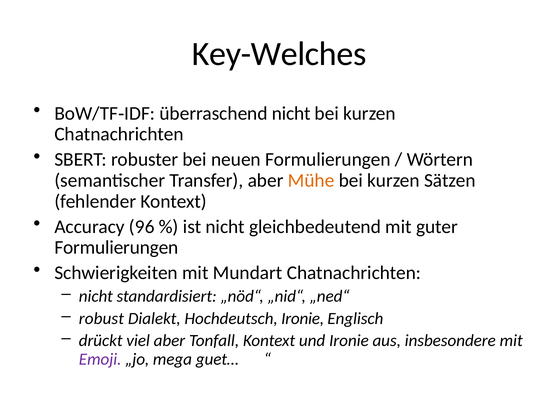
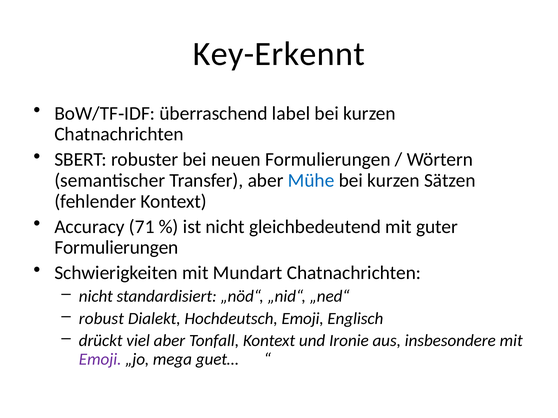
Key-Welches: Key-Welches -> Key-Erkennt (279, 54)
überraschend nicht: nicht -> label (291, 113)
Mühe colour: orange -> blue (311, 181)
96: 96 -> 71 (142, 227)
Hochdeutsch Ironie: Ironie -> Emoji (303, 319)
